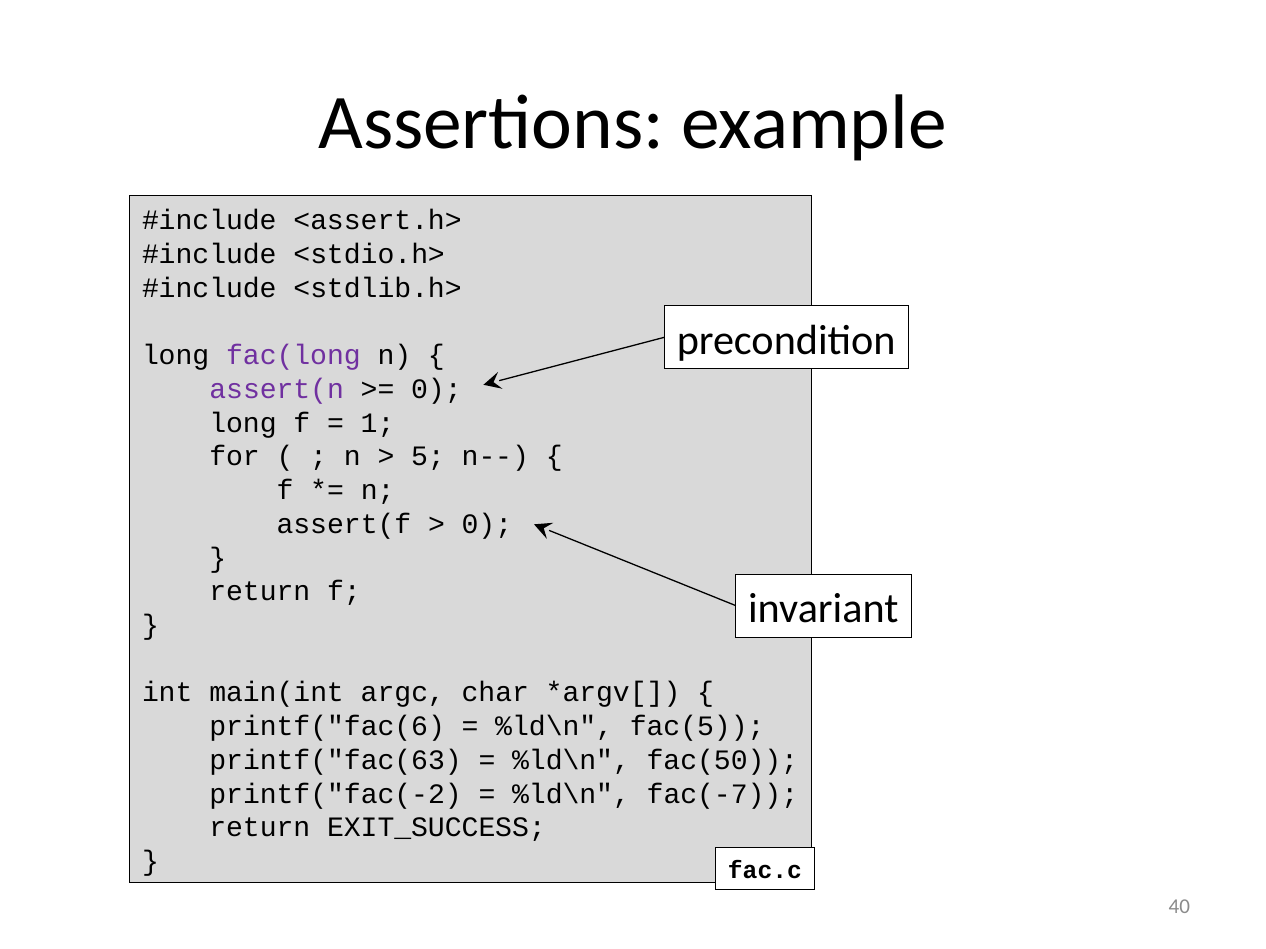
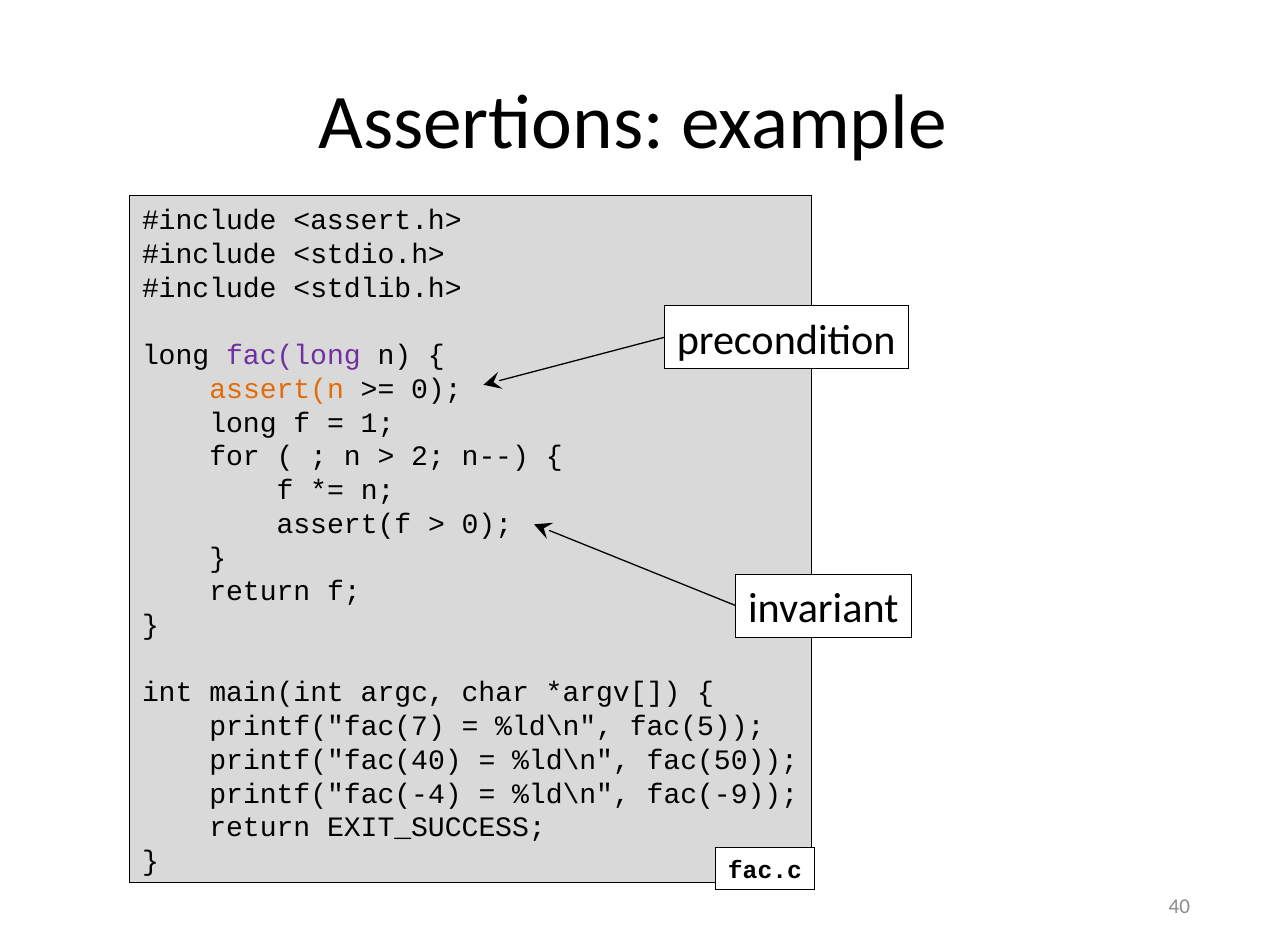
assert(n colour: purple -> orange (277, 389)
5: 5 -> 2 (428, 457)
printf("fac(6: printf("fac(6 -> printf("fac(7 (327, 727)
printf("fac(63: printf("fac(63 -> printf("fac(40 (336, 760)
printf("fac(-2: printf("fac(-2 -> printf("fac(-4 (336, 794)
fac(-7: fac(-7 -> fac(-9 (722, 794)
